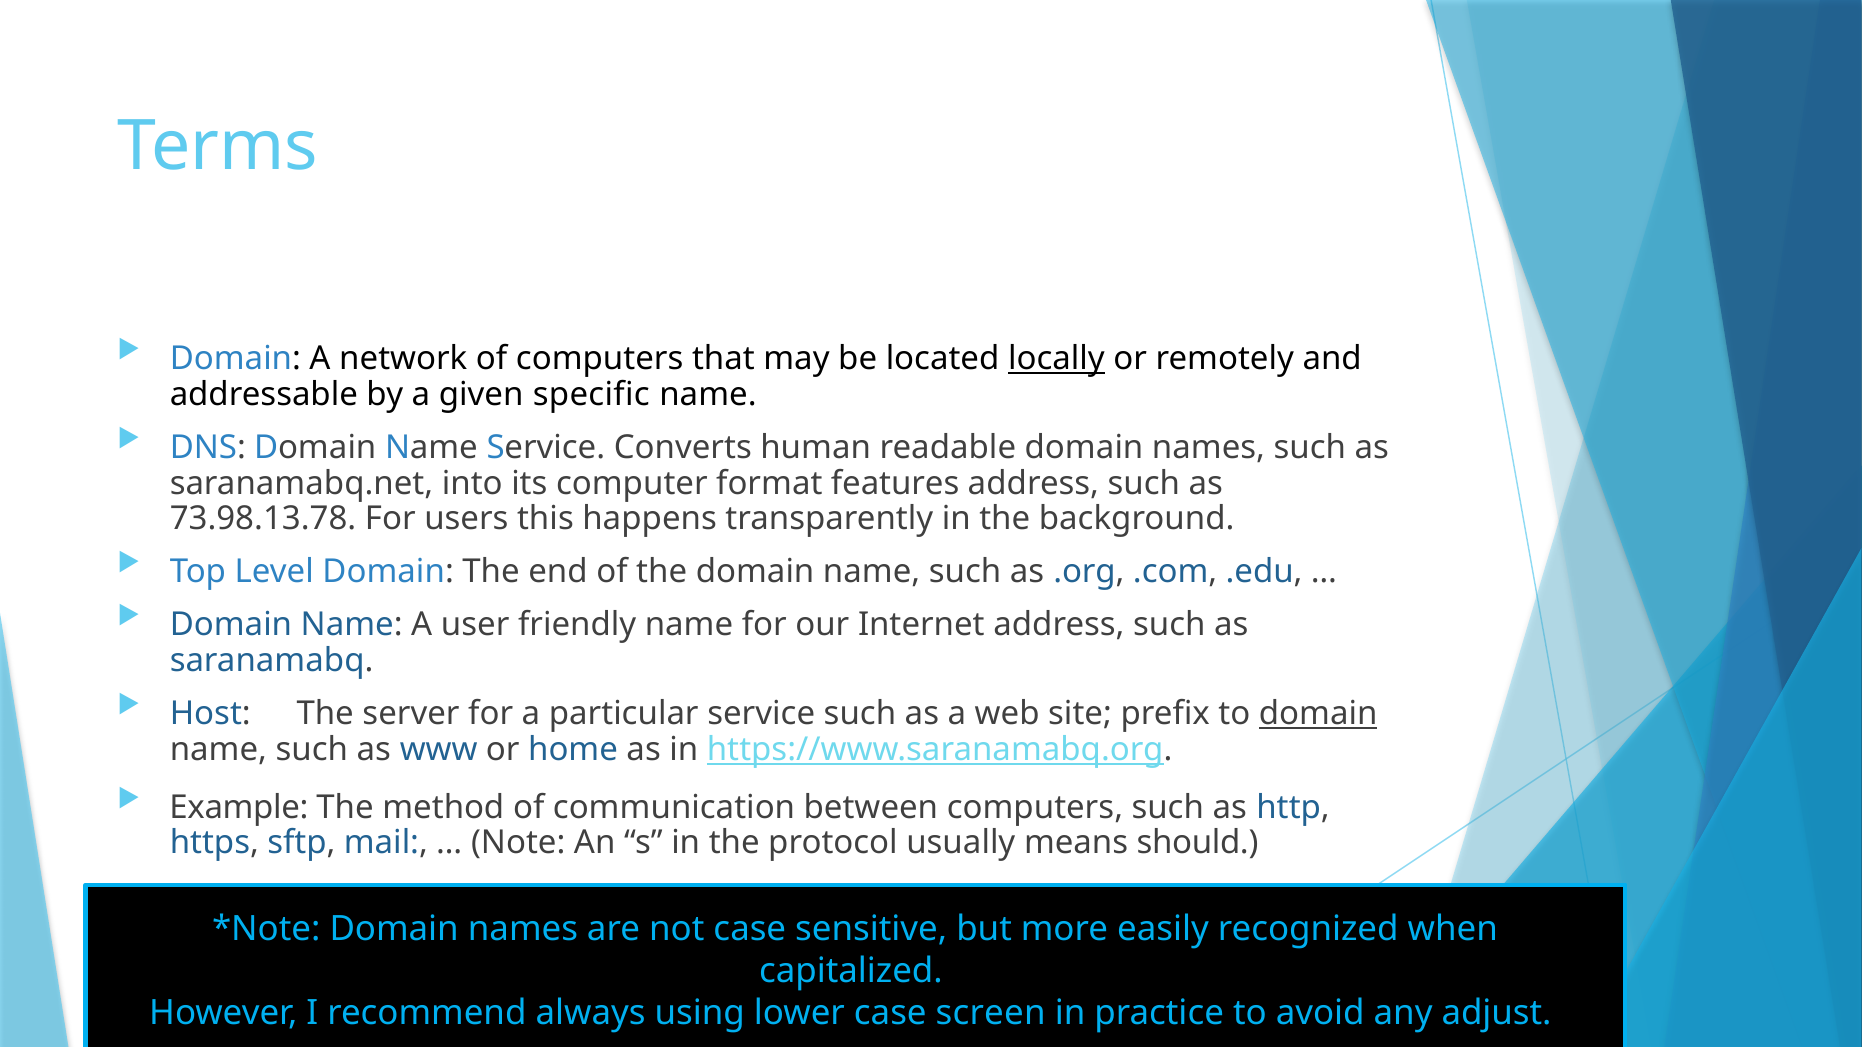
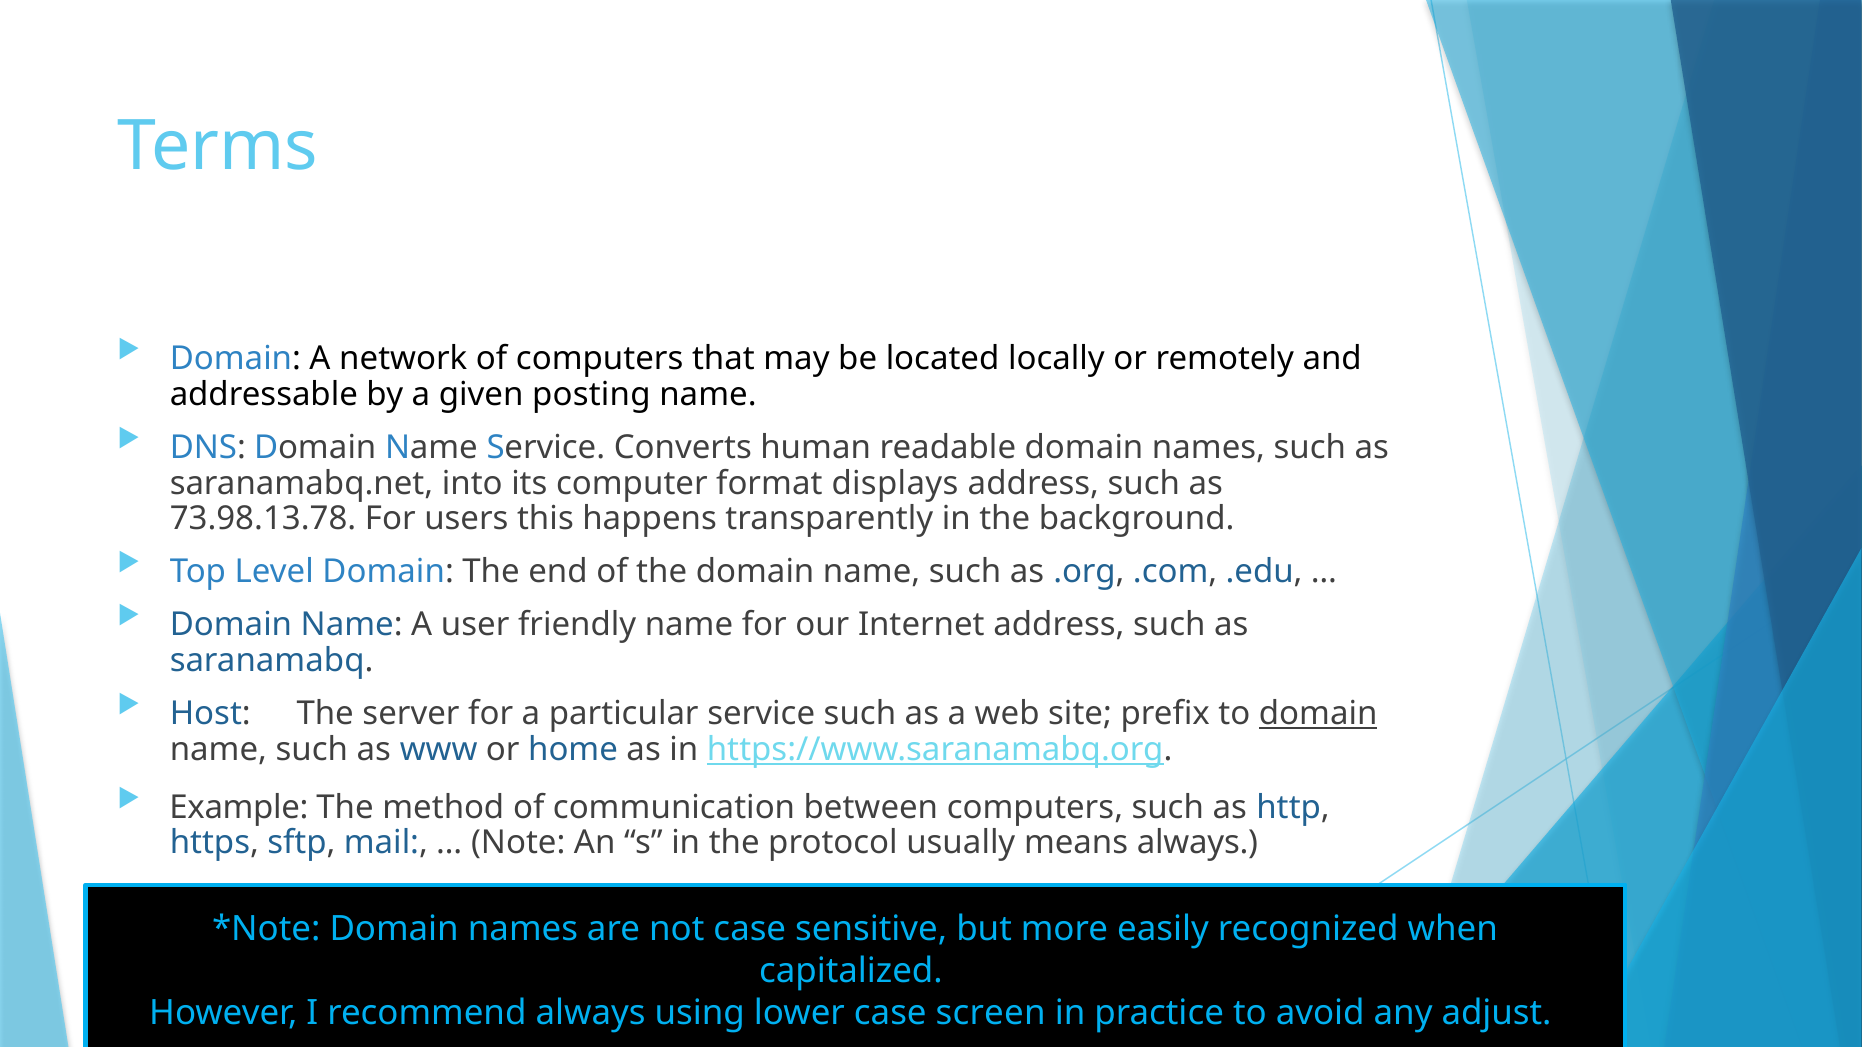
locally underline: present -> none (1056, 359)
specific: specific -> posting (591, 395)
features: features -> displays (895, 483)
means should: should -> always (1197, 843)
